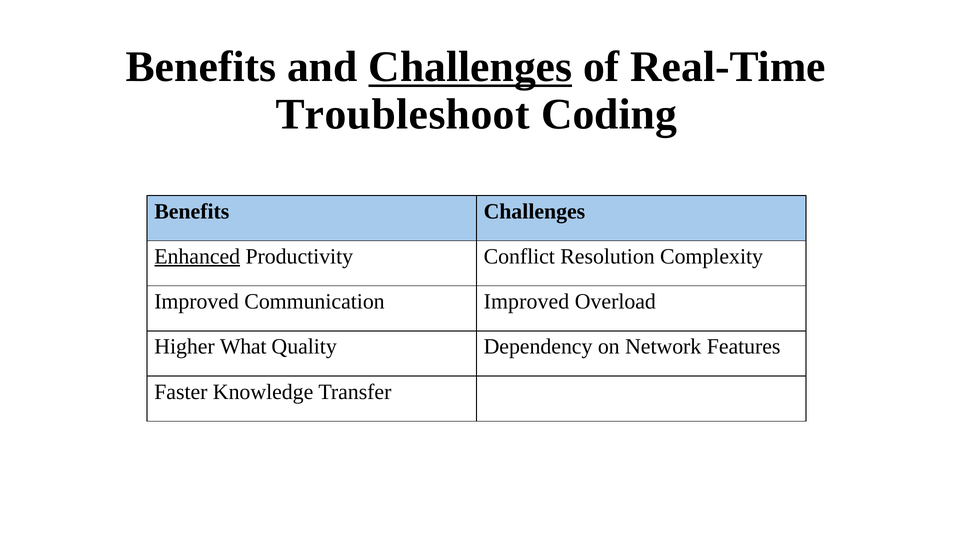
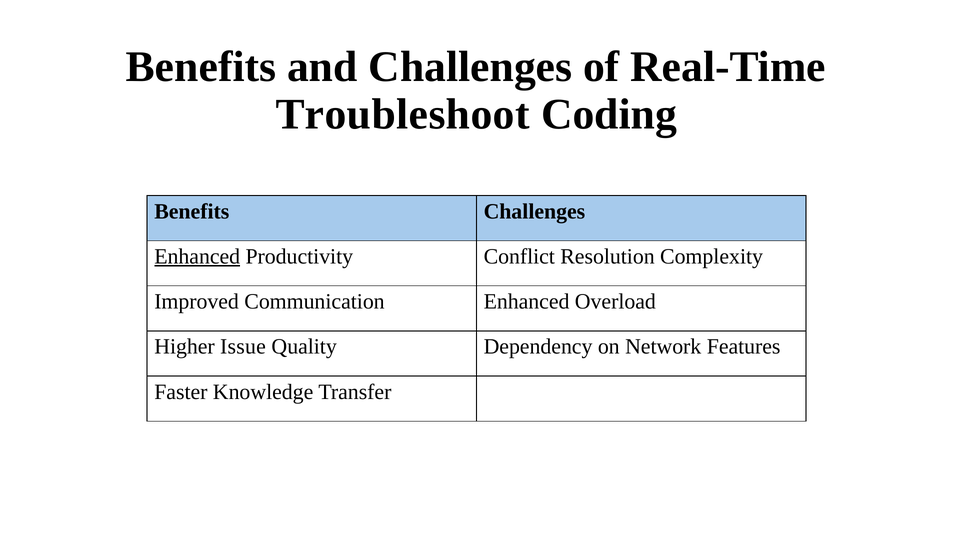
Challenges underline: present -> none (470, 67)
Communication Improved: Improved -> Enhanced (527, 302)
What: What -> Issue (243, 347)
